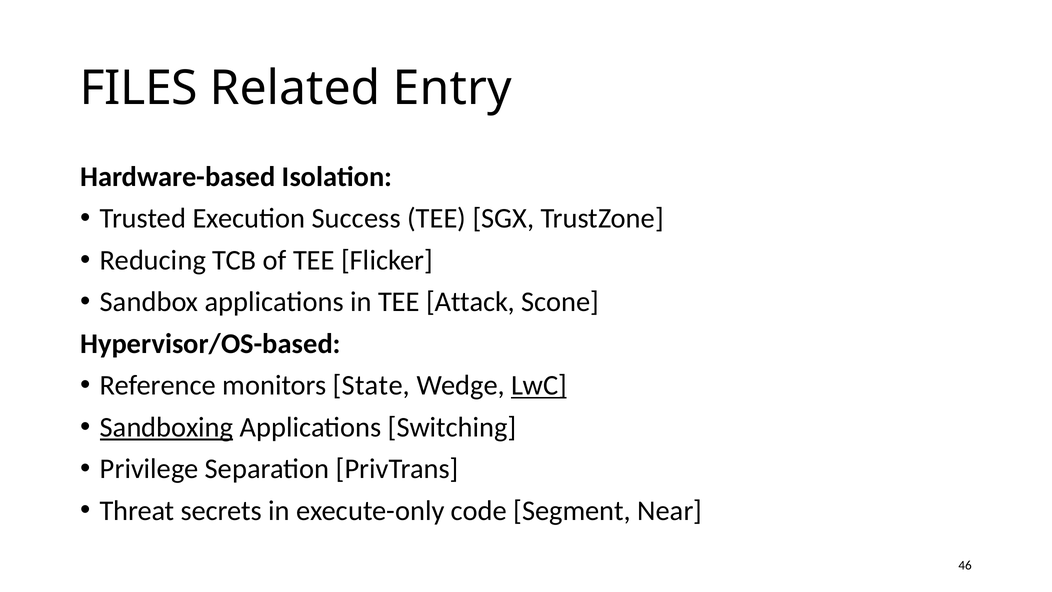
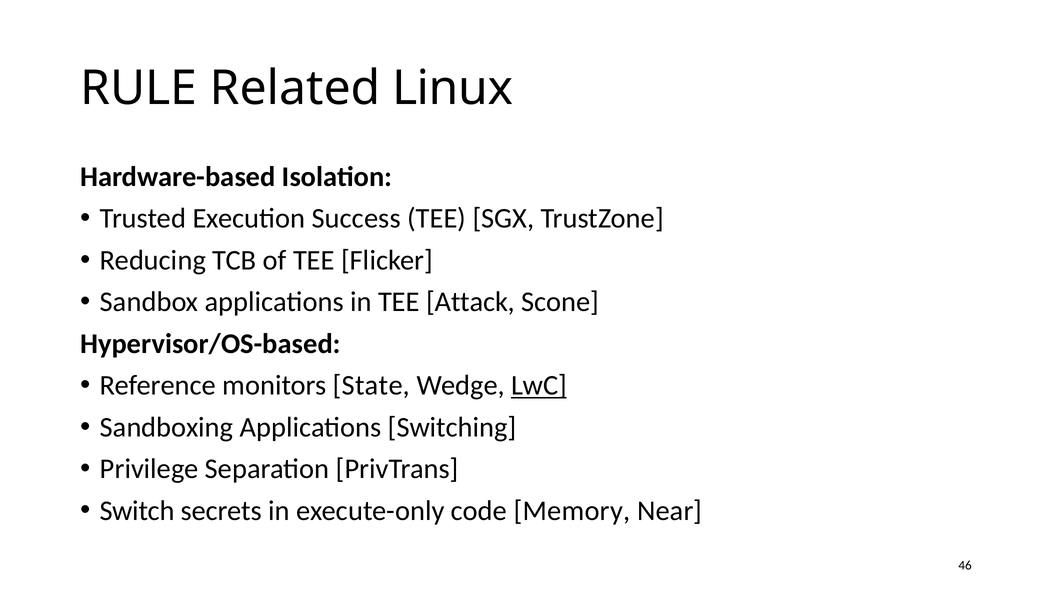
FILES: FILES -> RULE (139, 88)
Entry: Entry -> Linux (453, 88)
Sandboxing underline: present -> none (167, 427)
Threat: Threat -> Switch (137, 510)
Segment: Segment -> Memory (572, 510)
